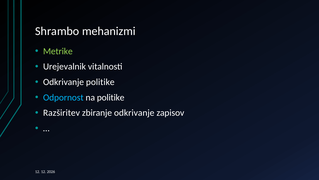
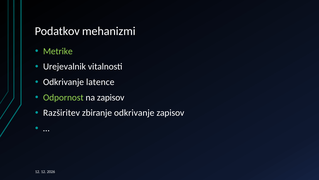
Shrambo: Shrambo -> Podatkov (57, 31)
Odkrivanje politike: politike -> latence (100, 82)
Odpornost colour: light blue -> light green (63, 97)
na politike: politike -> zapisov (111, 97)
